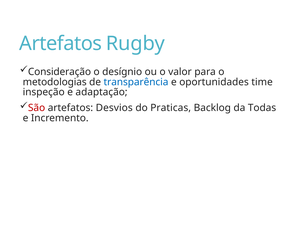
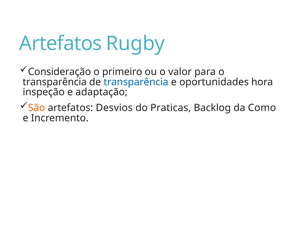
desígnio: desígnio -> primeiro (122, 72)
metodologias: metodologias -> transparência (55, 82)
time: time -> hora (262, 82)
São colour: red -> orange (37, 108)
Todas: Todas -> Como (262, 108)
